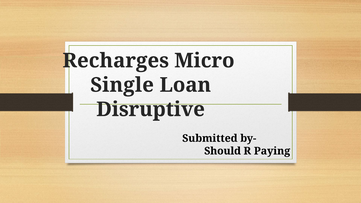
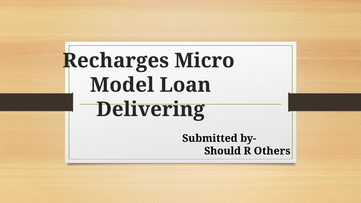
Single: Single -> Model (122, 85)
Disruptive: Disruptive -> Delivering (151, 109)
Paying: Paying -> Others (272, 151)
